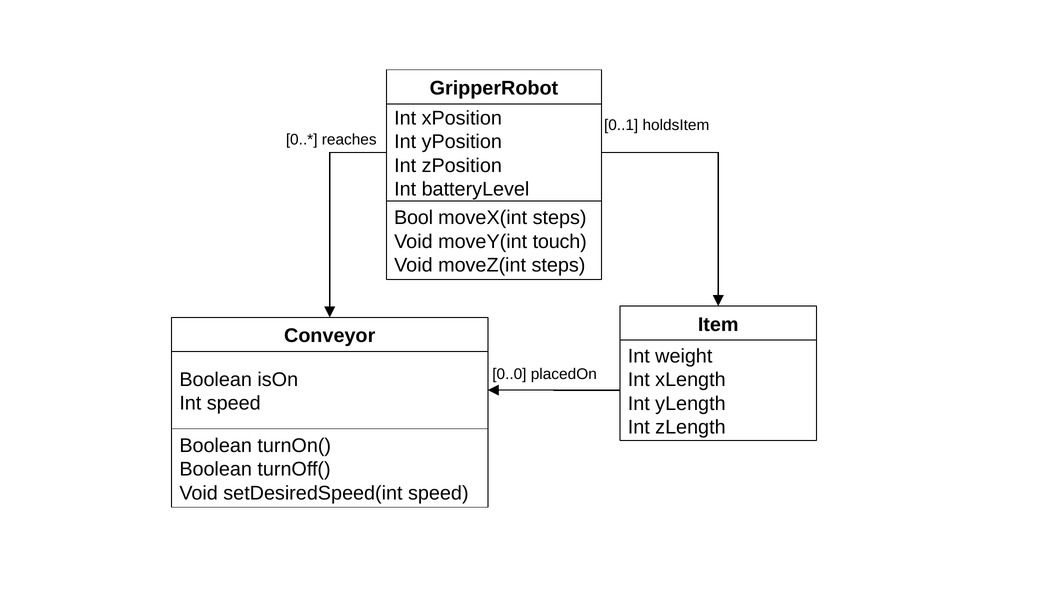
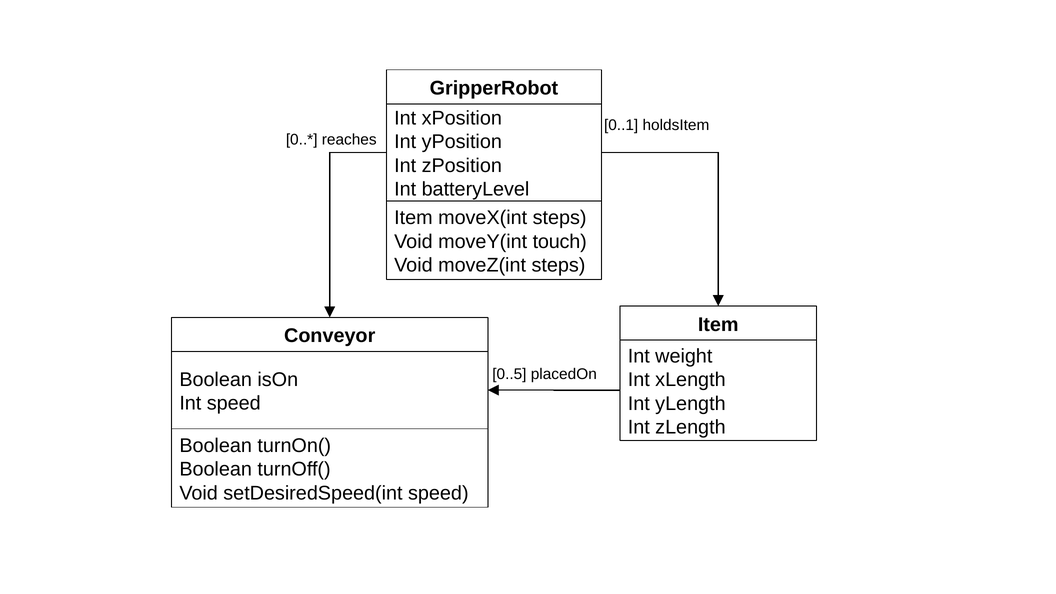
Bool: Bool -> Item (413, 218)
0..0: 0..0 -> 0..5 (509, 374)
